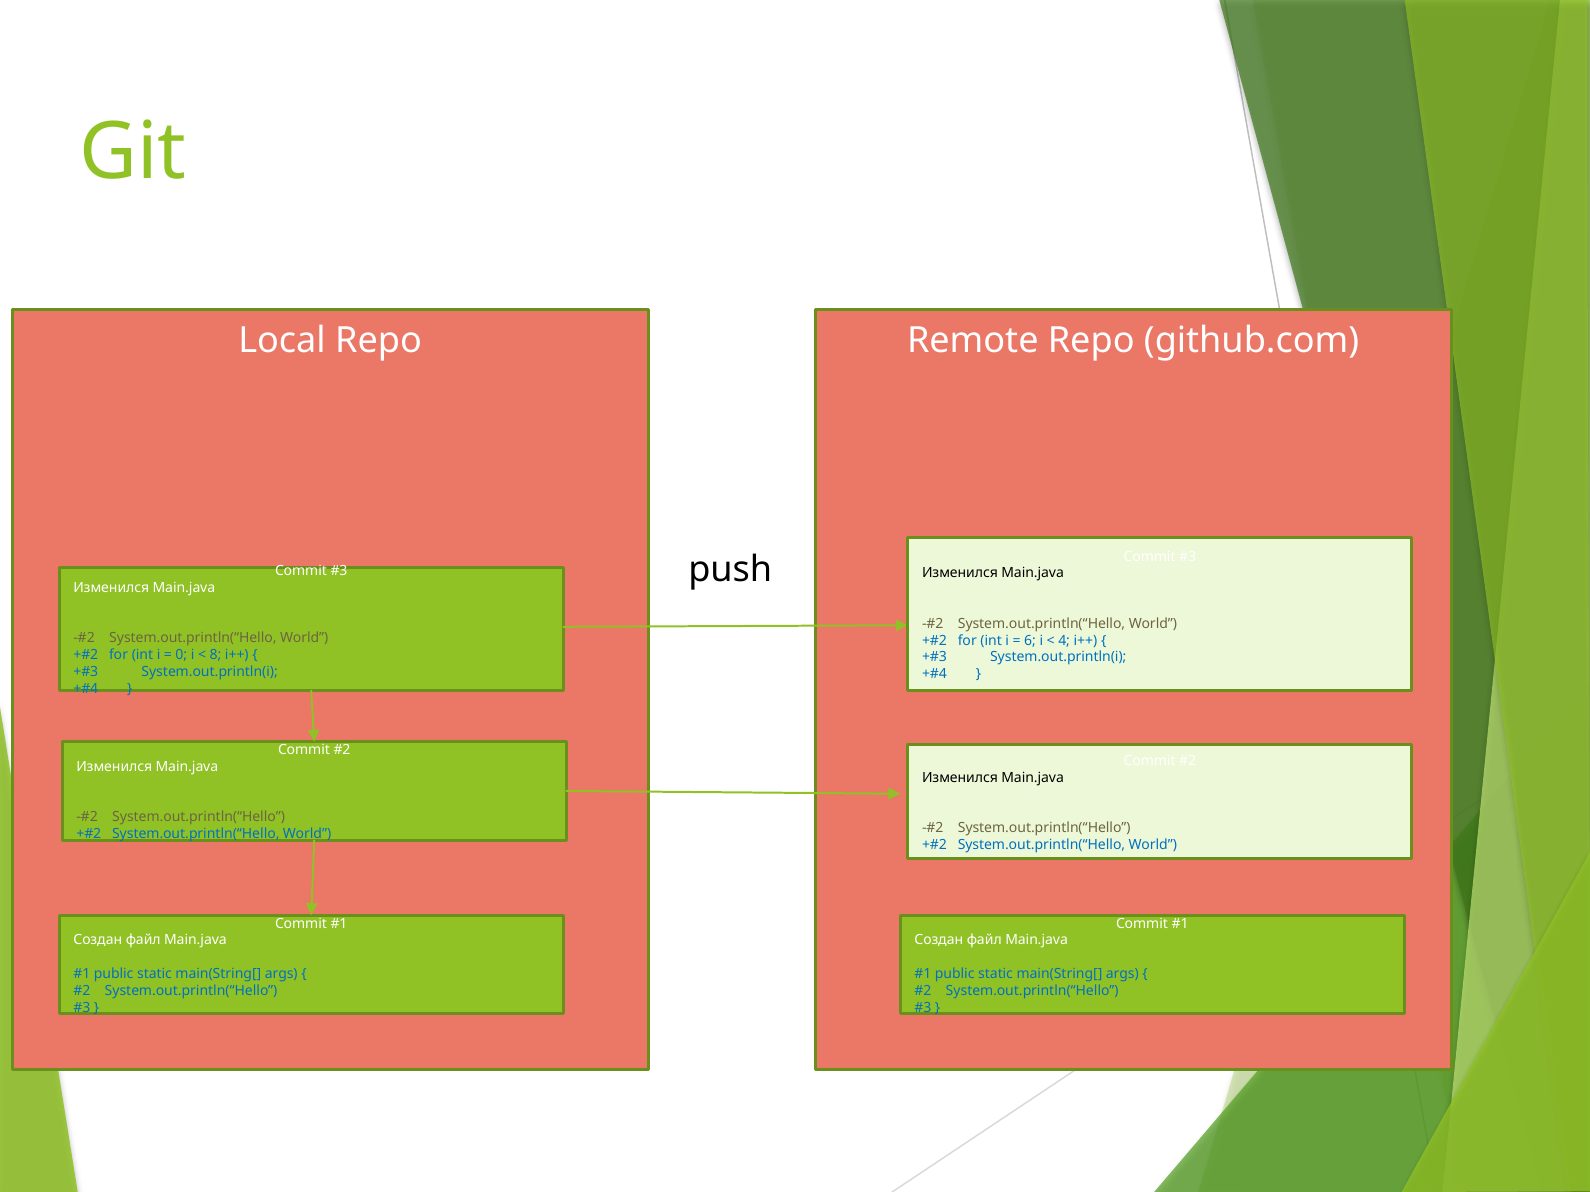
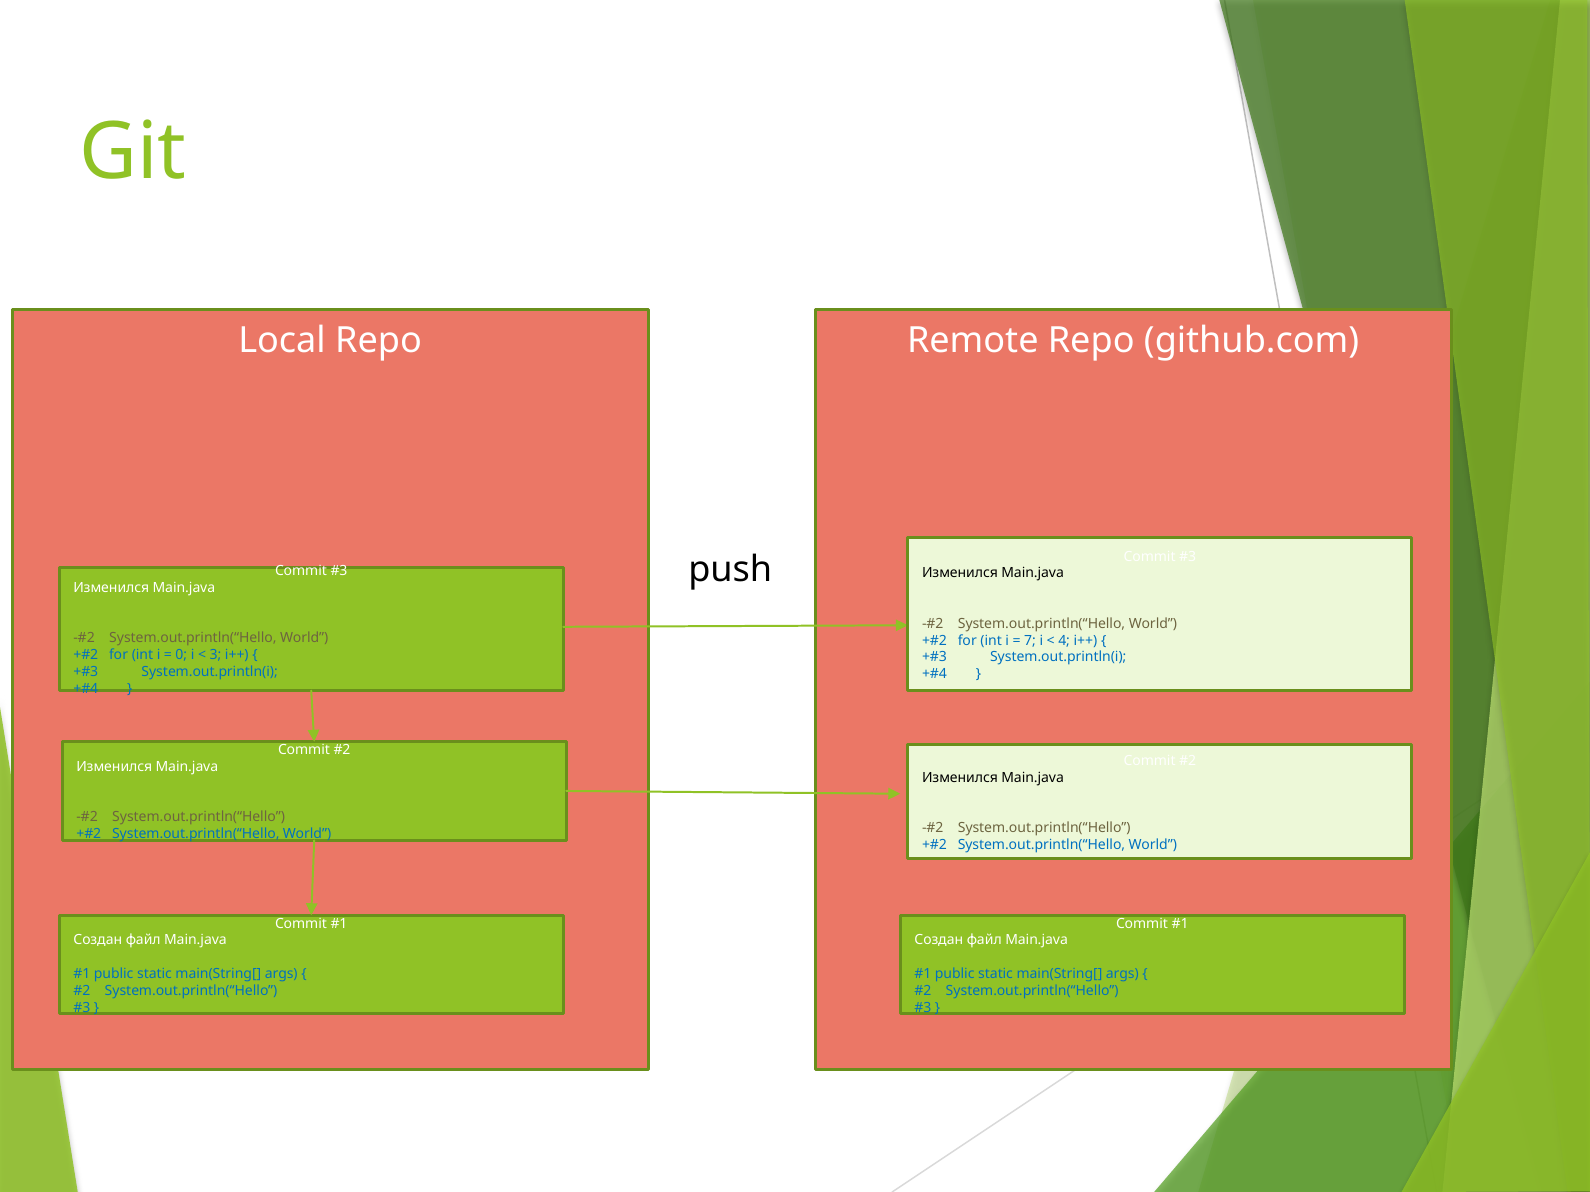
6: 6 -> 7 (1030, 641)
8: 8 -> 3 (215, 655)
